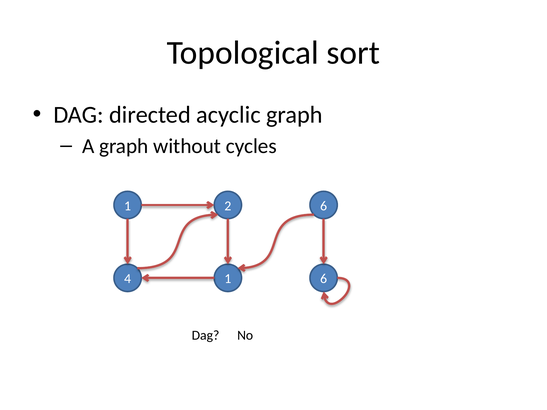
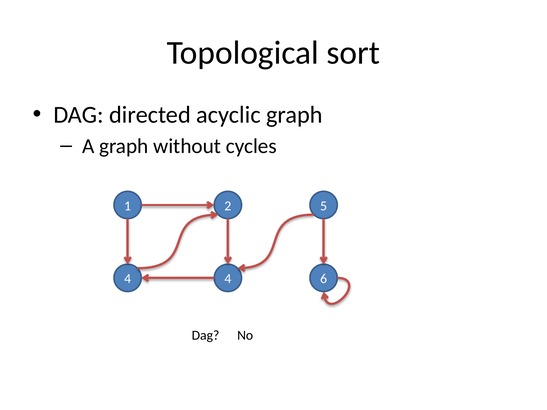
2 6: 6 -> 5 (324, 206)
4 1: 1 -> 4 (228, 279)
